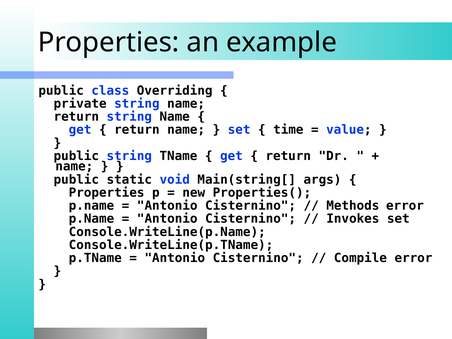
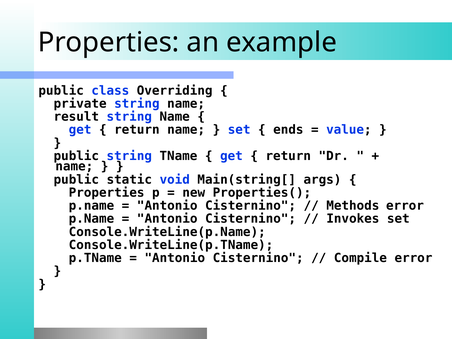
return: return -> result (76, 117)
time: time -> ends (288, 130)
